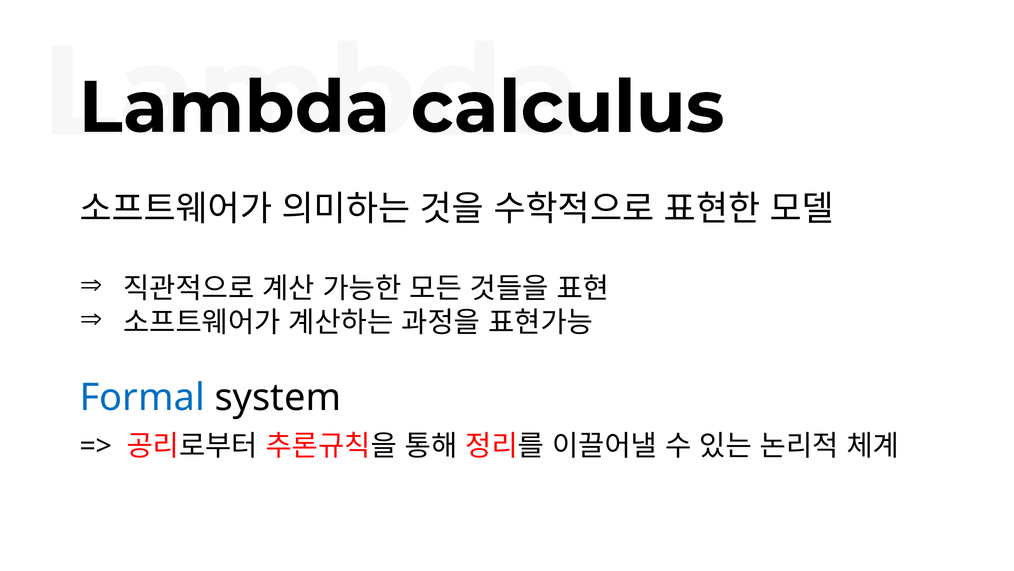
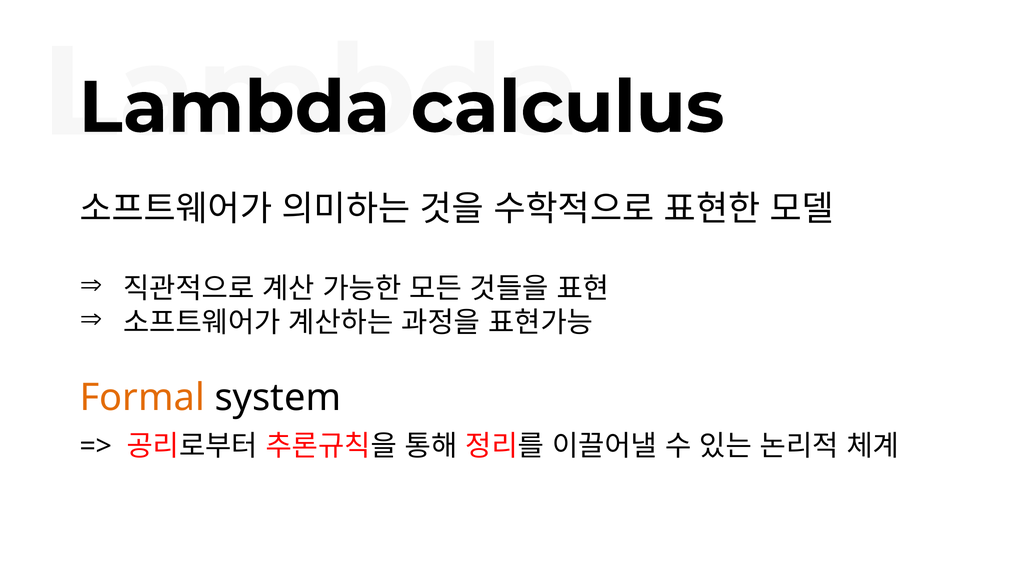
Formal colour: blue -> orange (142, 398)
